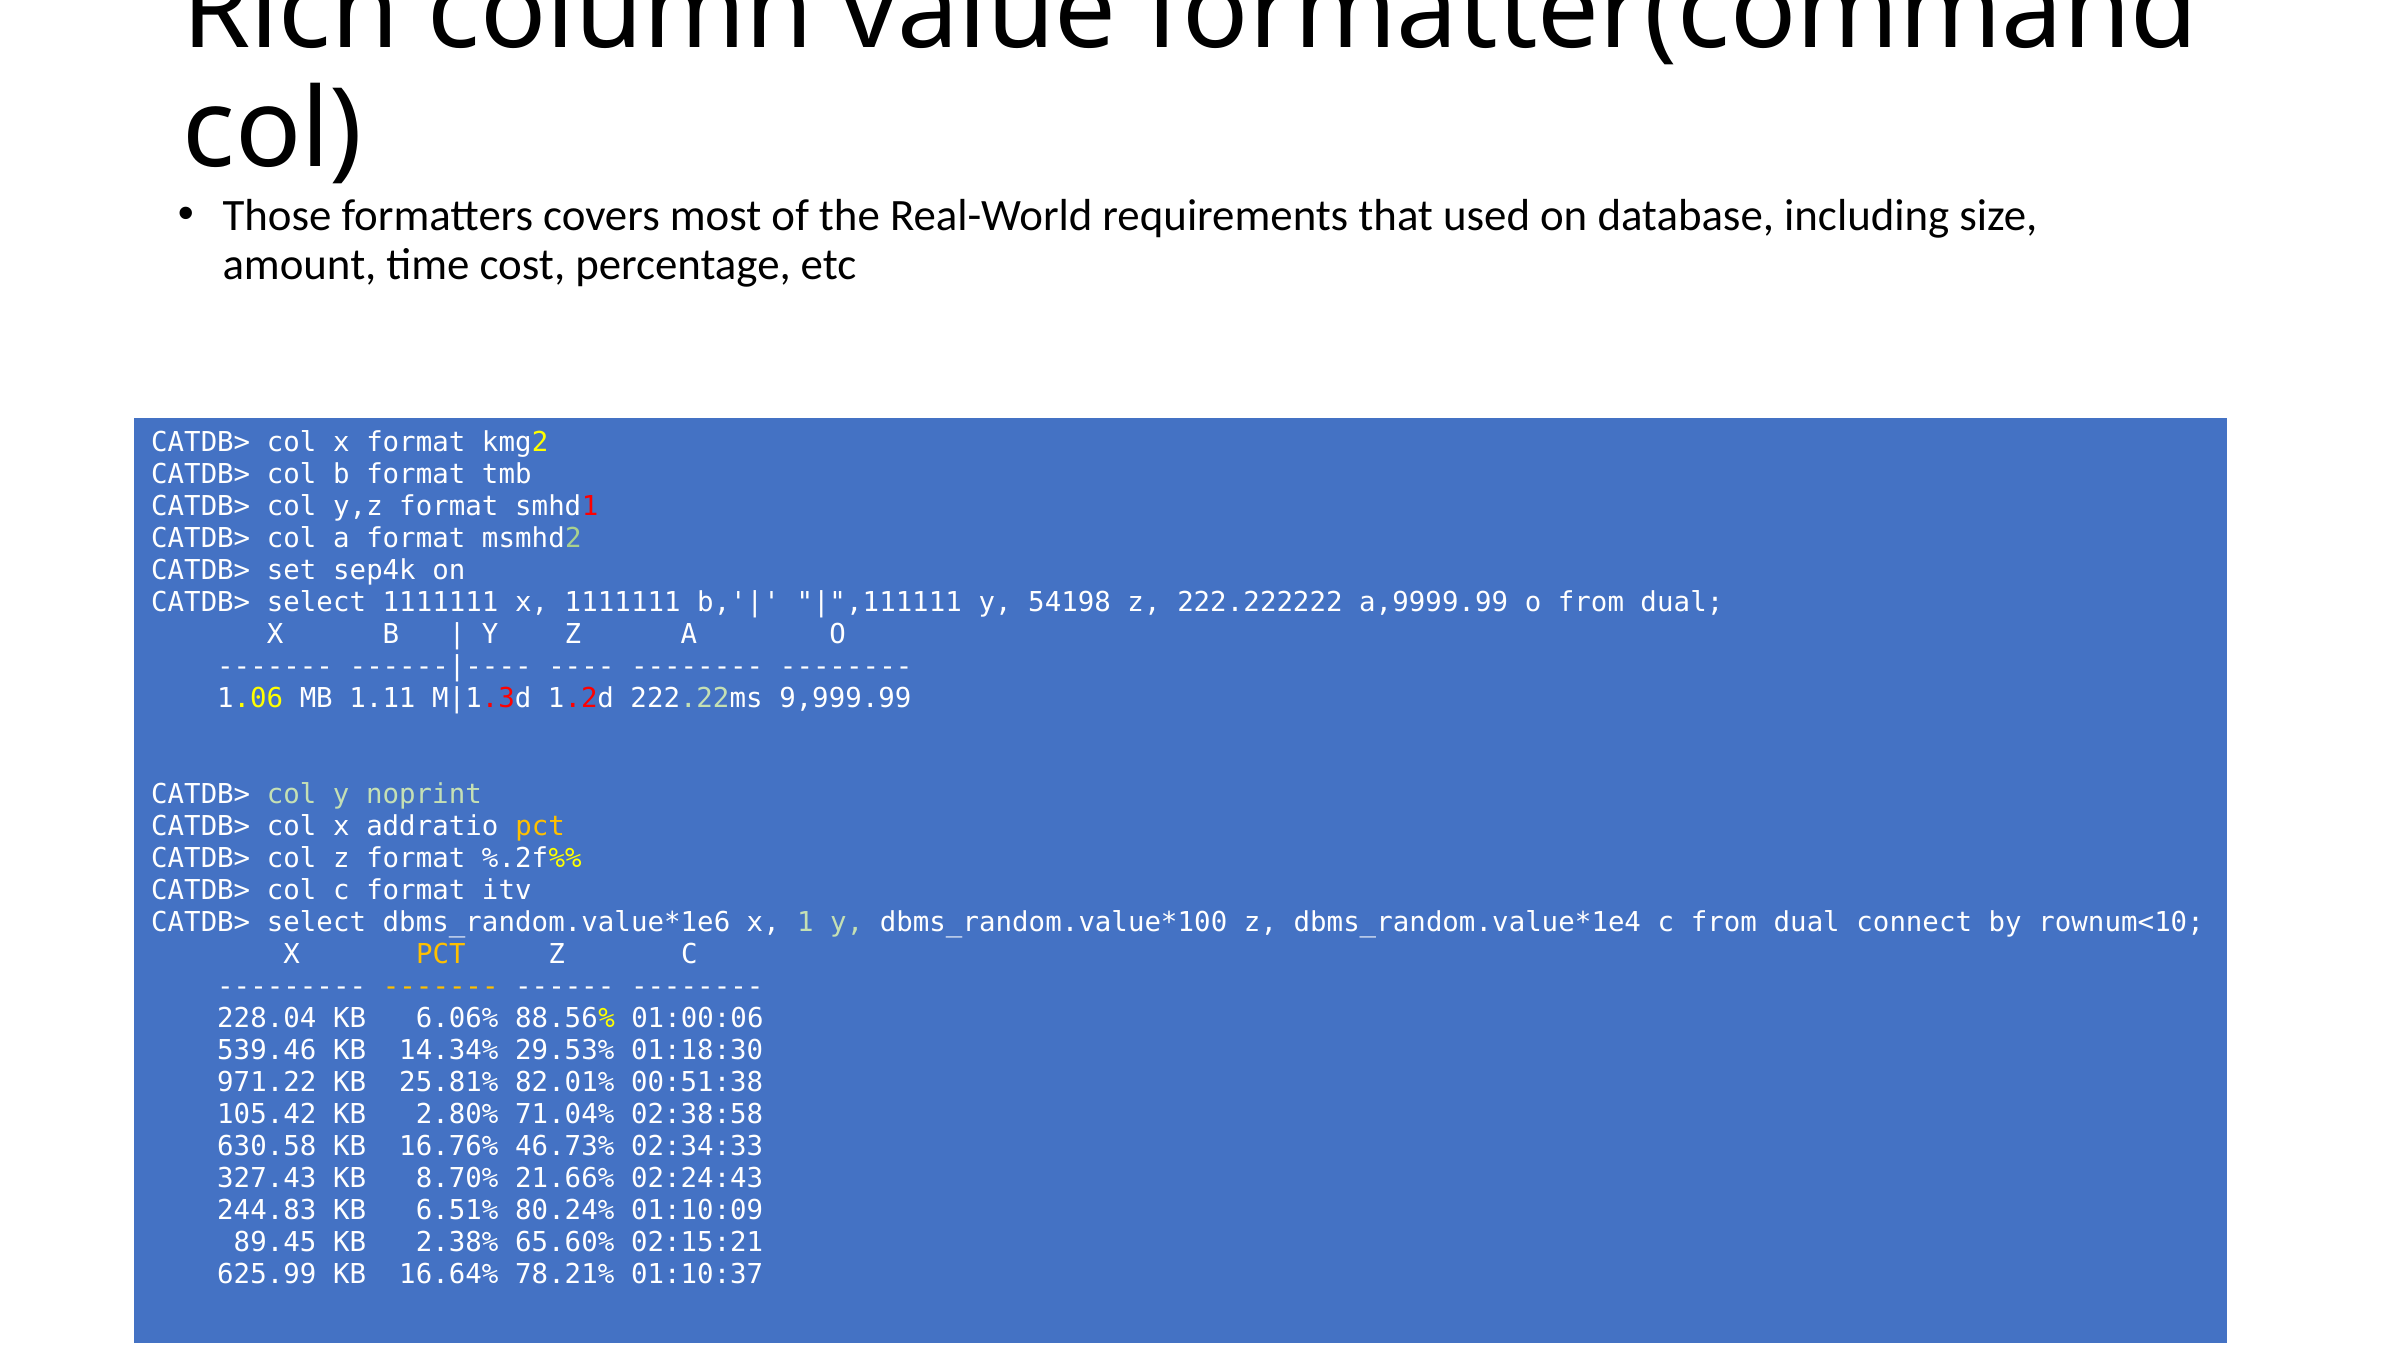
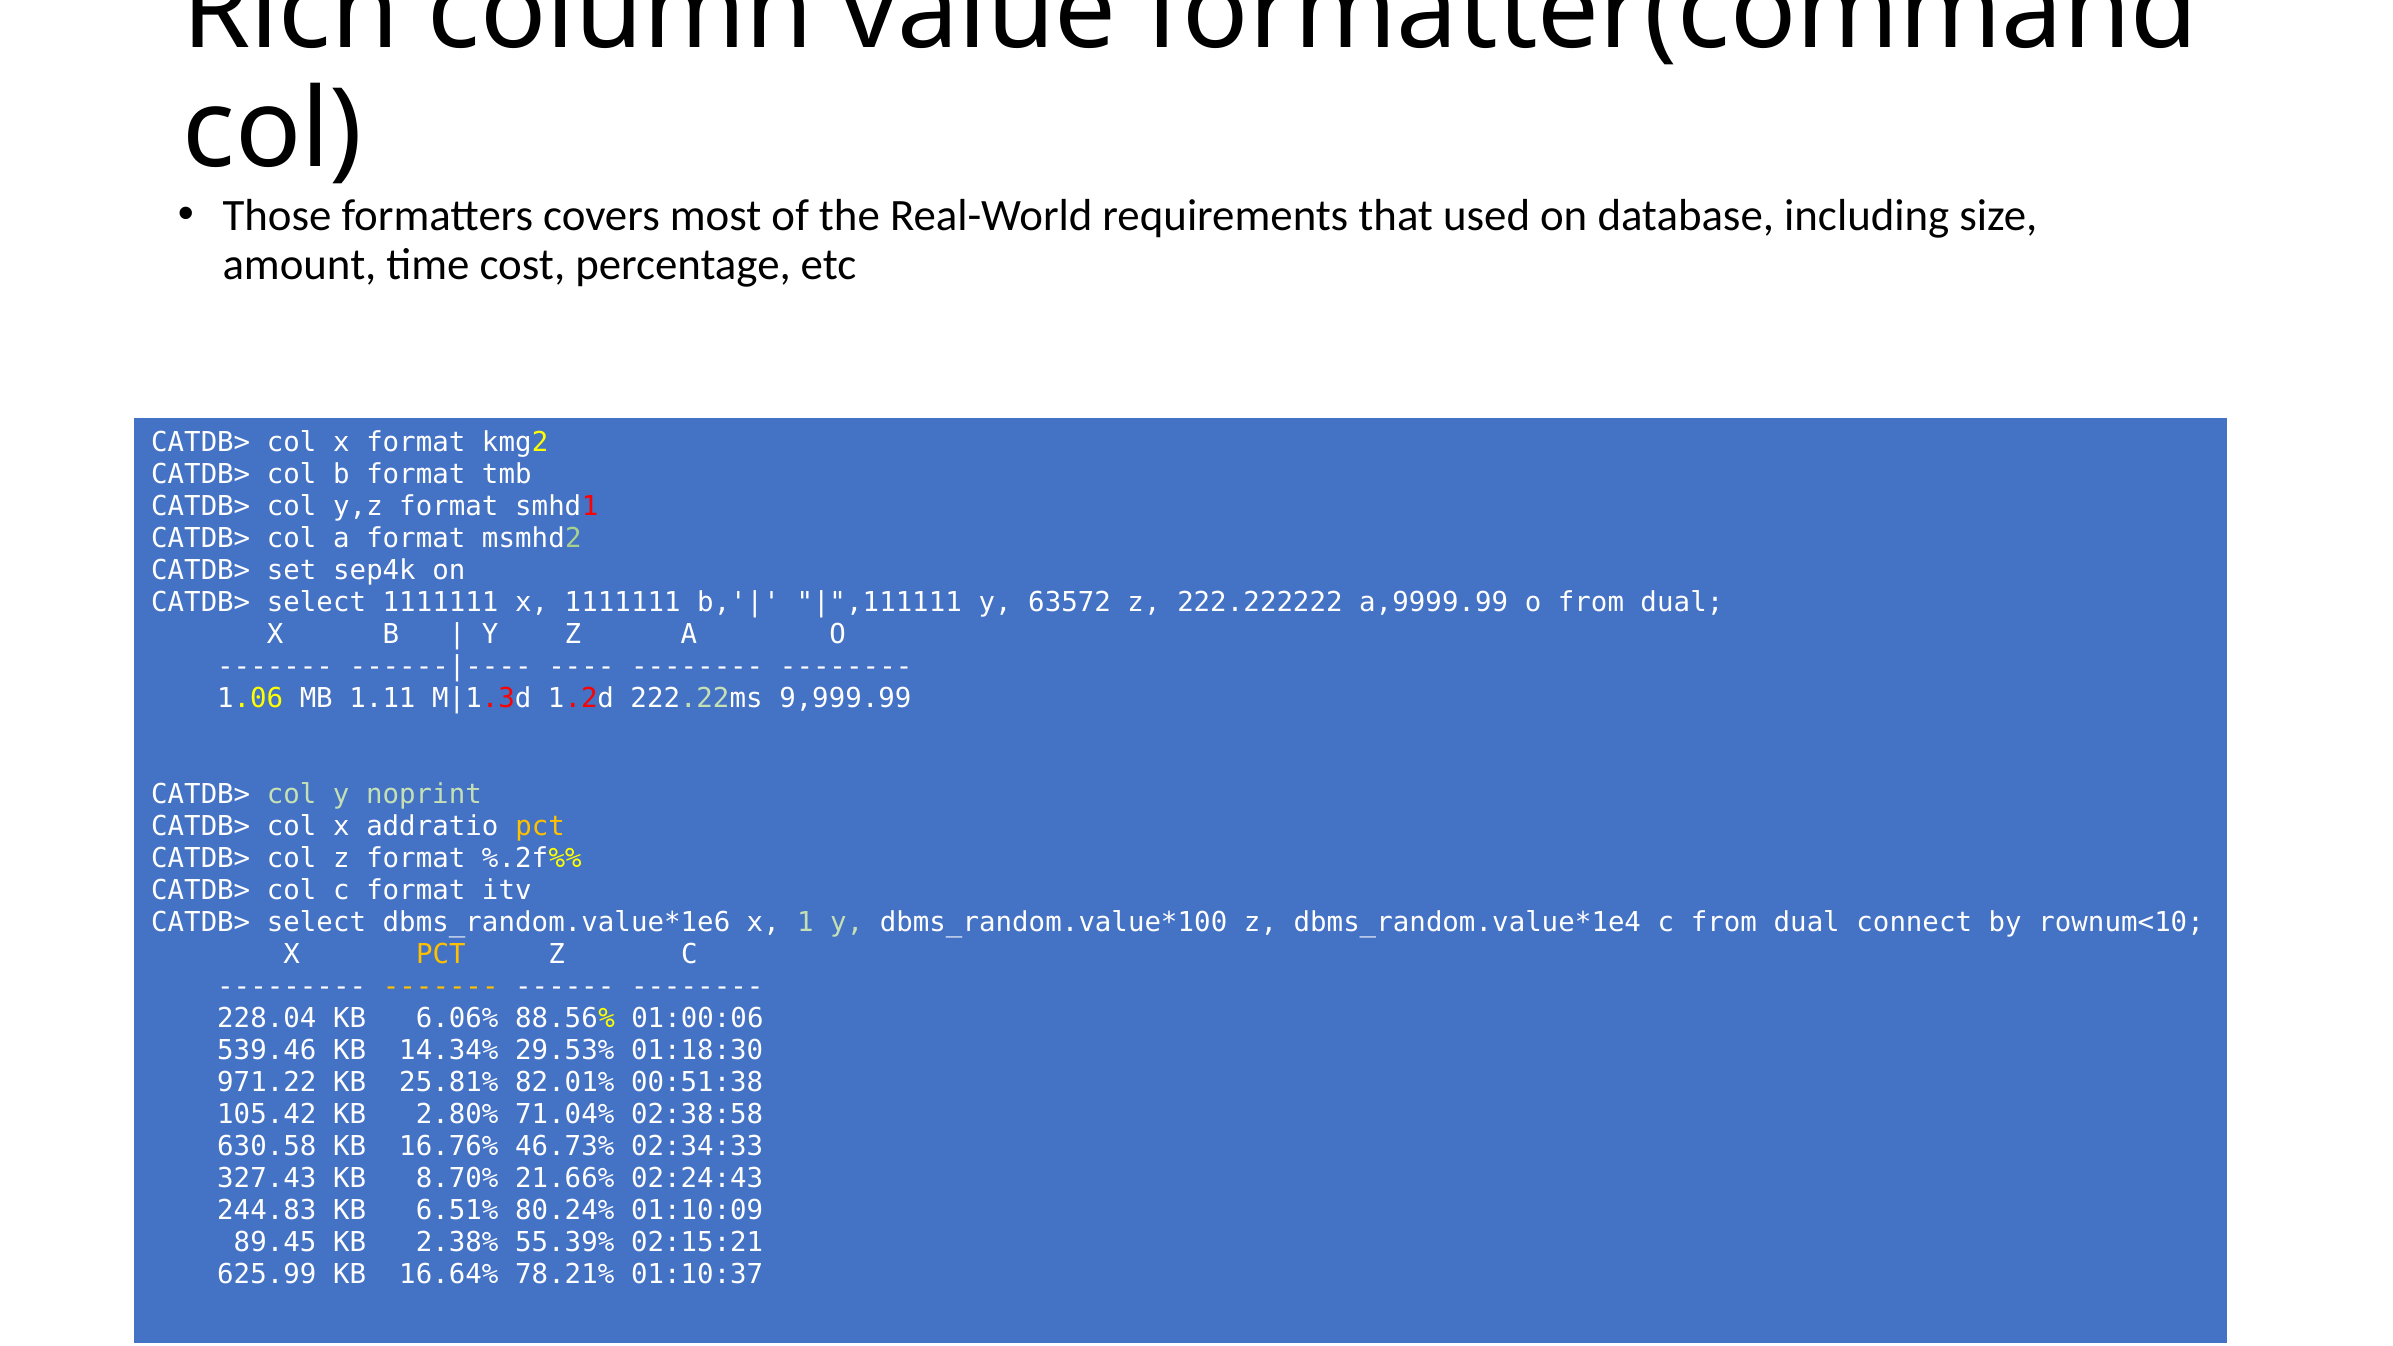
54198: 54198 -> 63572 (1070, 603)
65.60%: 65.60% -> 55.39% (565, 1243)
